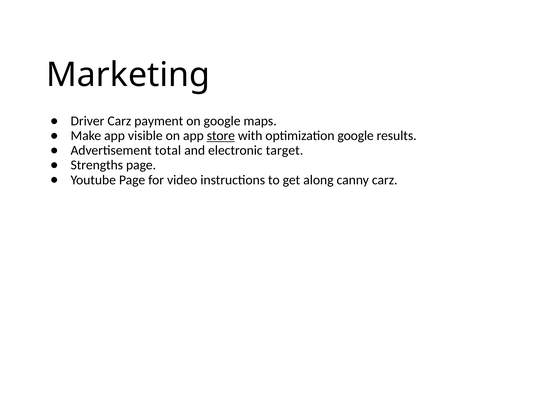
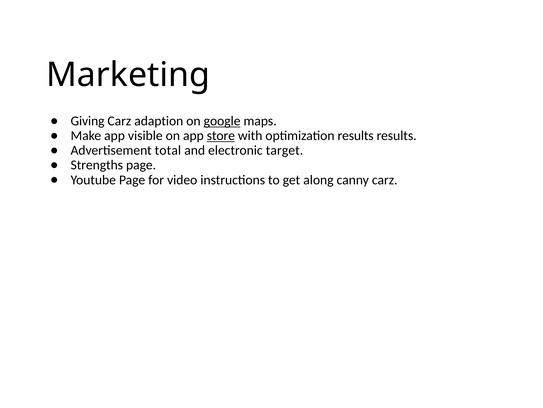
Driver: Driver -> Giving (88, 121)
payment: payment -> adaption (159, 121)
google underline: none -> present (222, 121)
optimization google: google -> results (356, 136)
